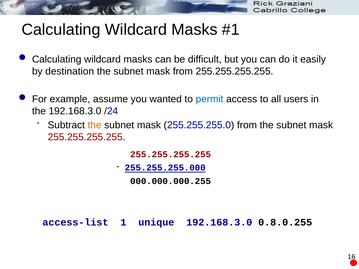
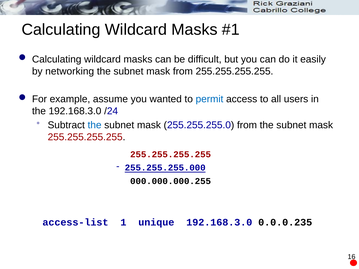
destination: destination -> networking (70, 71)
the colour: orange -> blue (95, 125)
0.8.0.255: 0.8.0.255 -> 0.0.0.235 (285, 222)
